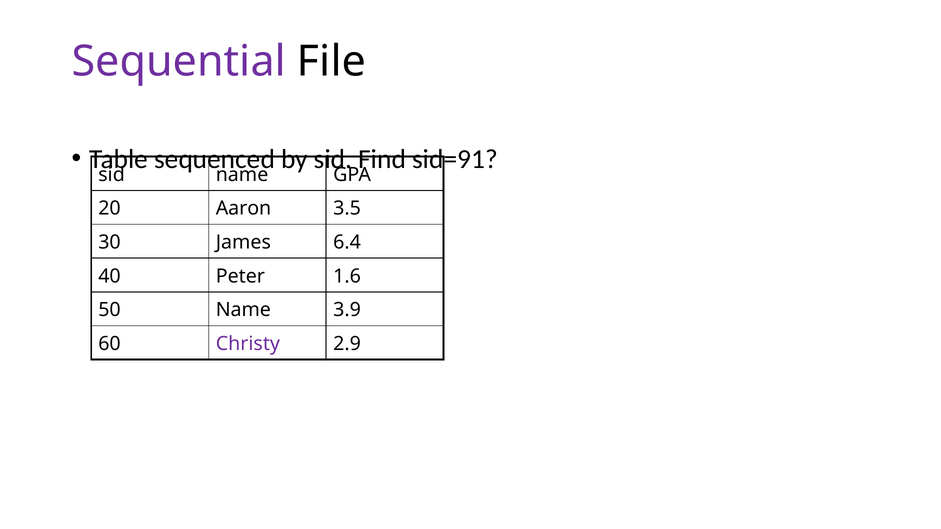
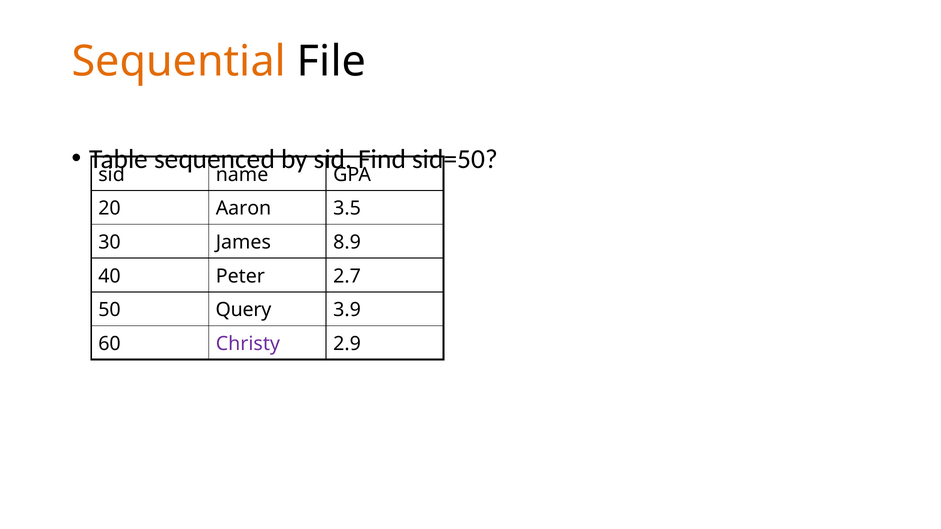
Sequential colour: purple -> orange (179, 61)
sid=91: sid=91 -> sid=50 (455, 159)
6.4: 6.4 -> 8.9 (347, 242)
1.6: 1.6 -> 2.7 (347, 276)
50 Name: Name -> Query (243, 310)
